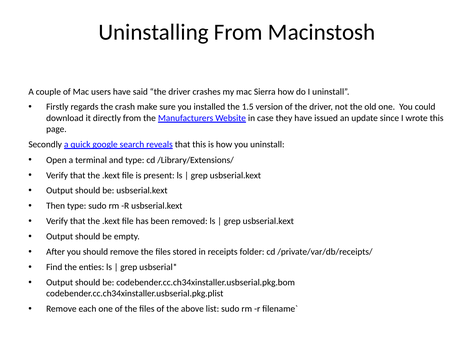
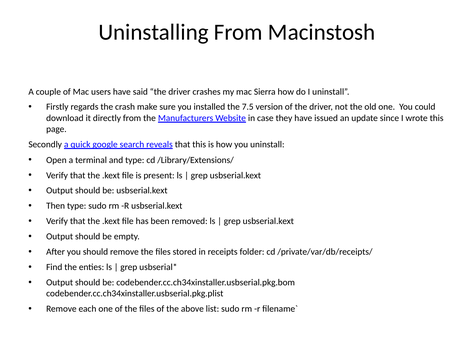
1.5: 1.5 -> 7.5 (248, 107)
